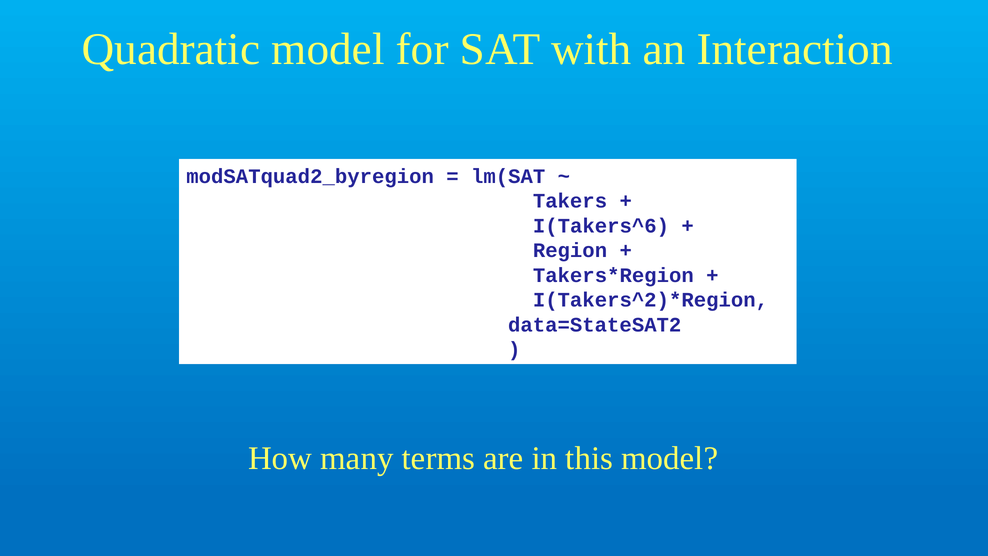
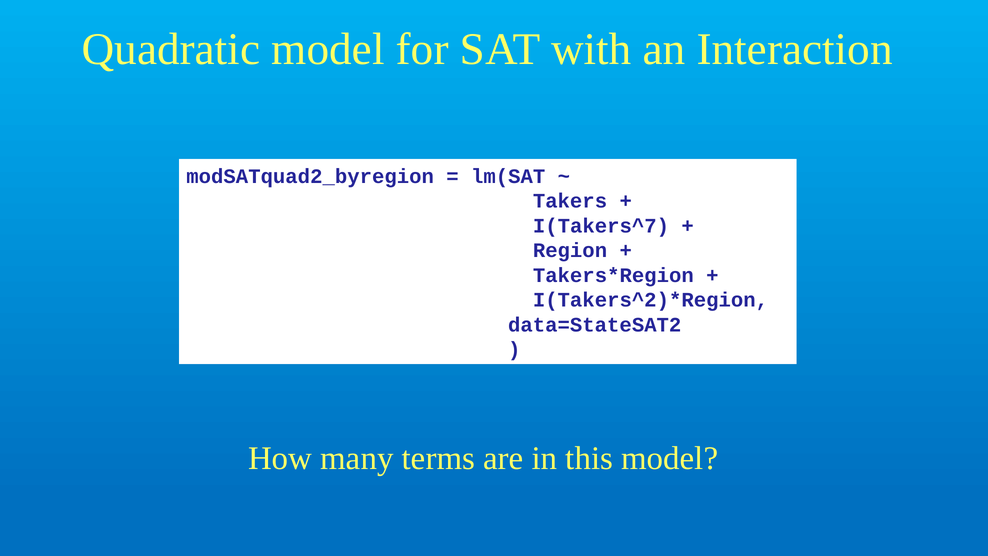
I(Takers^6: I(Takers^6 -> I(Takers^7 (601, 226)
